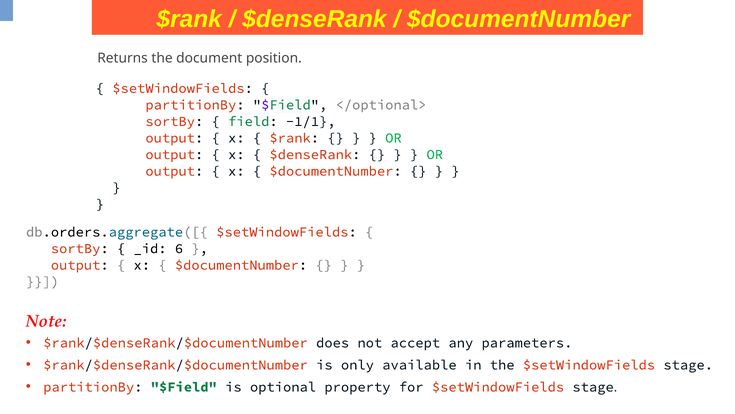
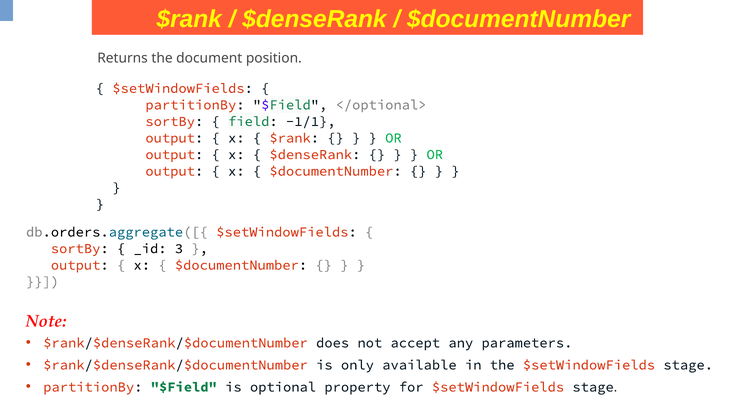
6: 6 -> 3 (179, 248)
